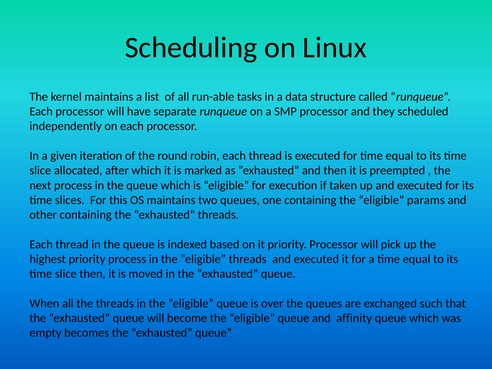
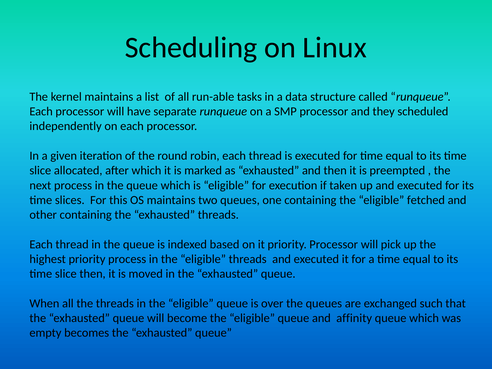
params: params -> fetched (426, 200)
